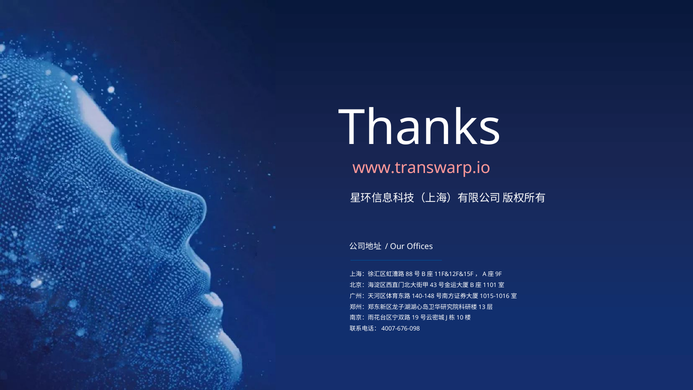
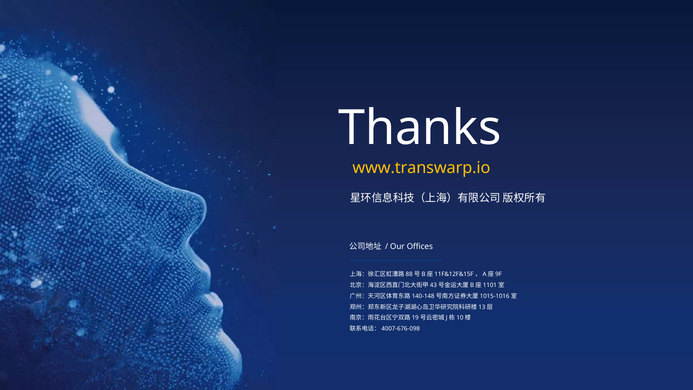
www.transwarp.io colour: pink -> yellow (421, 168)
